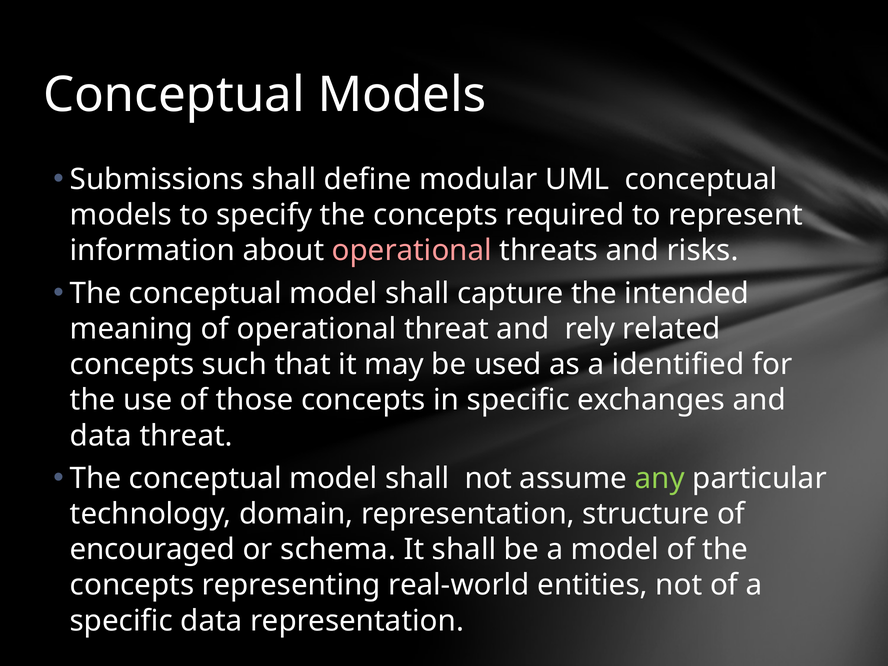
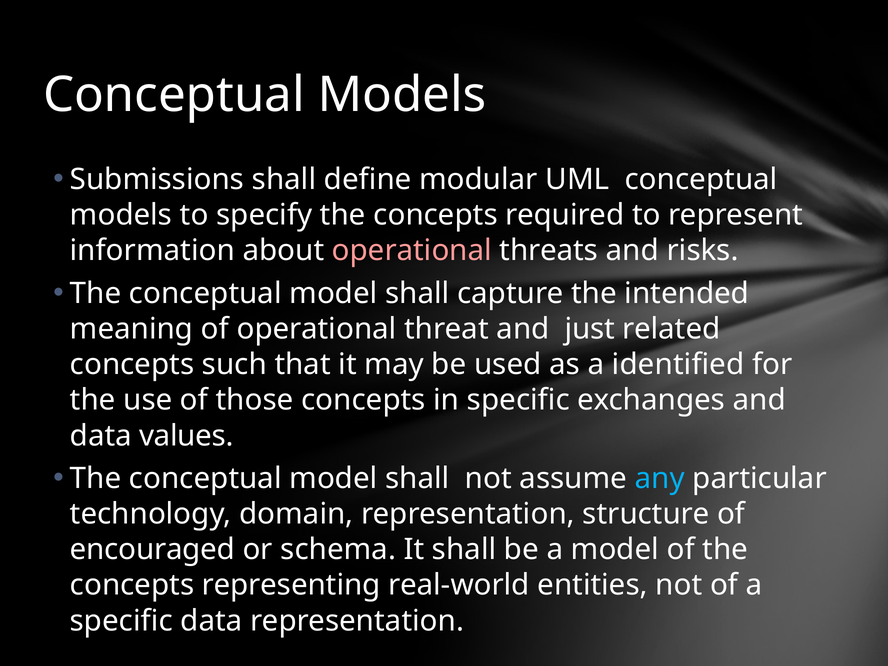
rely: rely -> just (590, 329)
data threat: threat -> values (186, 436)
any colour: light green -> light blue (660, 479)
